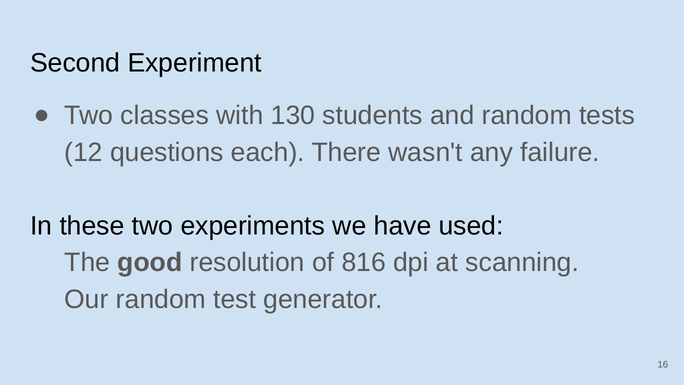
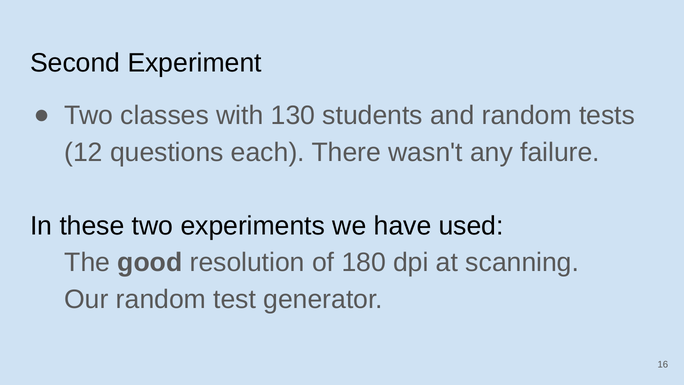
816: 816 -> 180 (364, 262)
